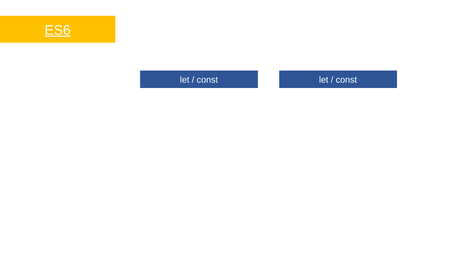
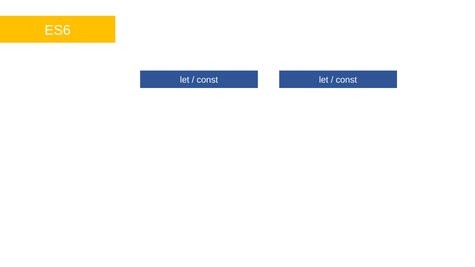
ES6 underline: present -> none (58, 30)
